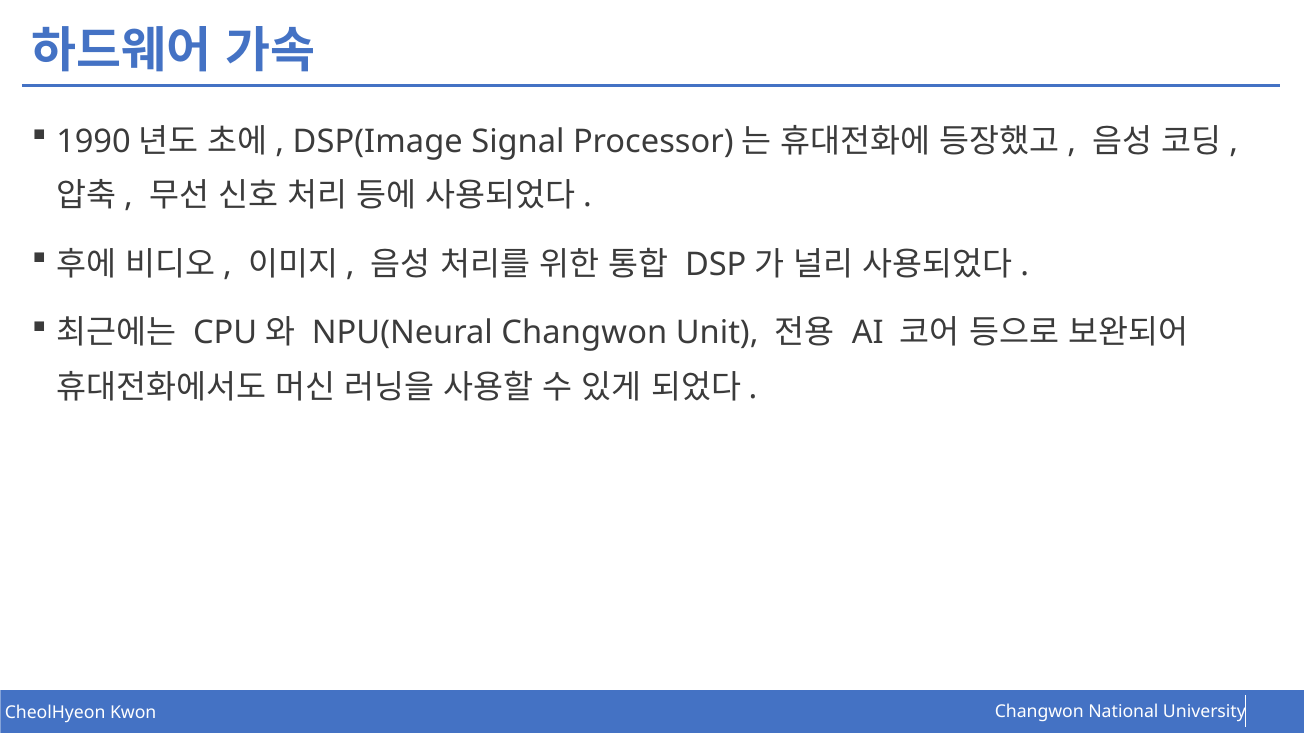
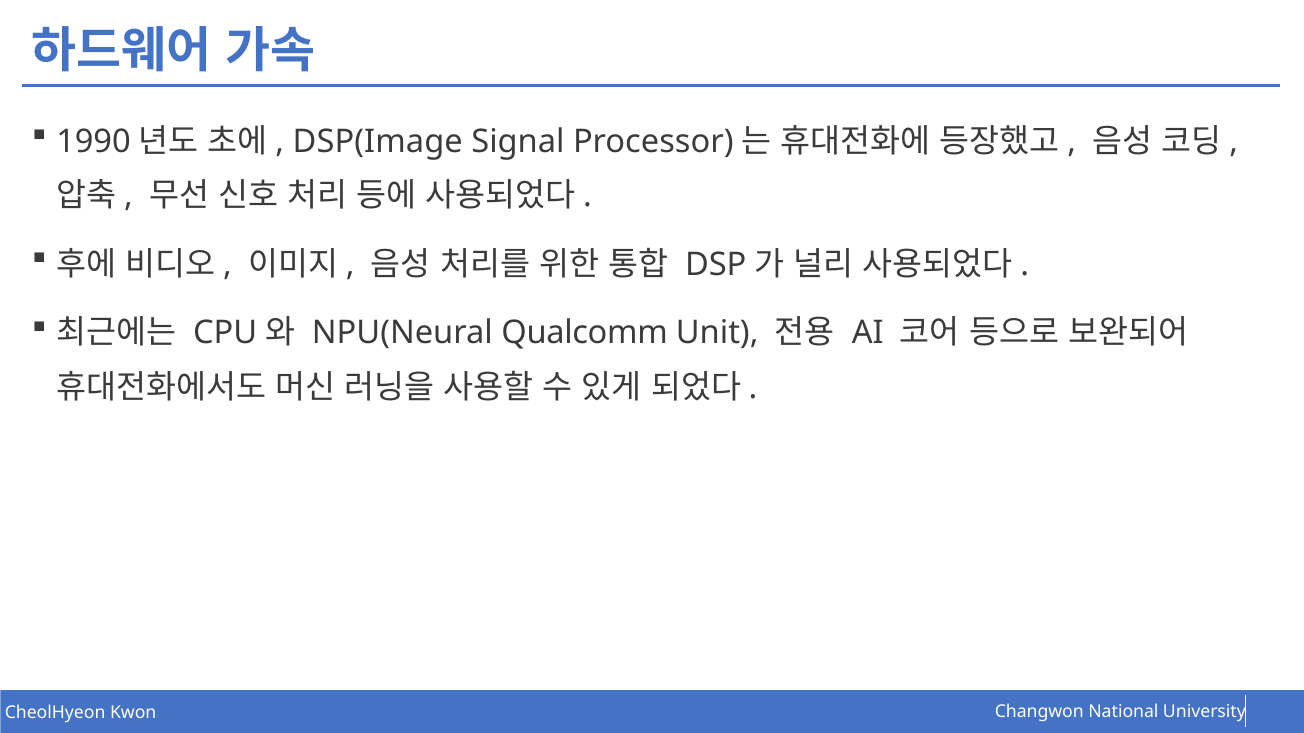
NPU(Neural Changwon: Changwon -> Qualcomm (585, 333)
